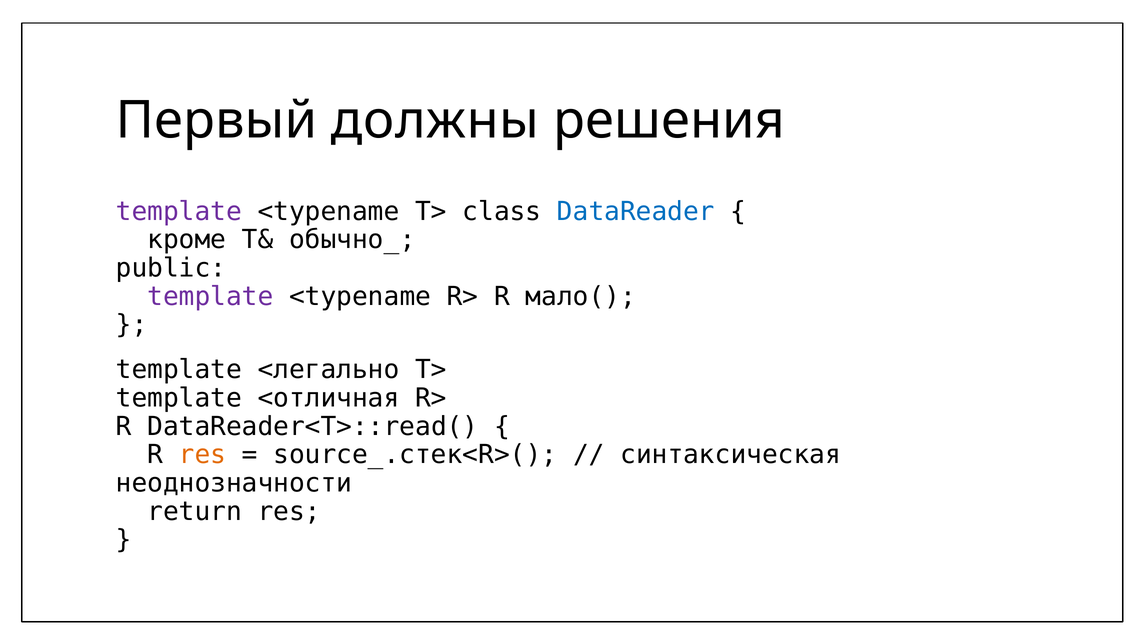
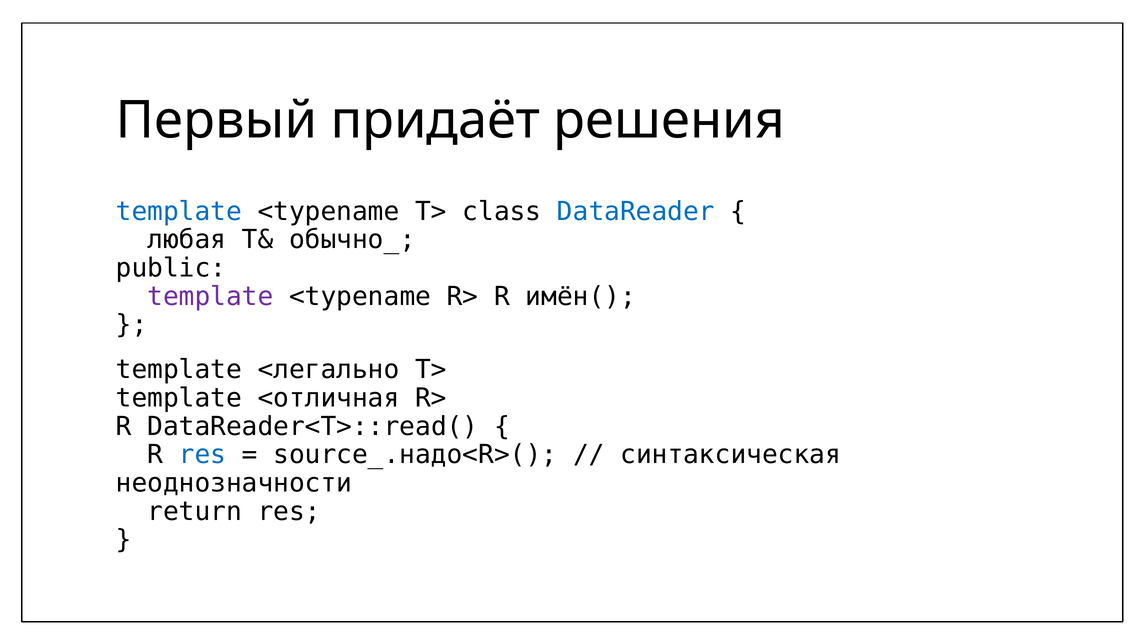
должны: должны -> придаёт (435, 121)
template colour: purple -> blue (179, 212)
кроме: кроме -> любая (187, 240)
мало(: мало( -> имён( (581, 296)
res colour: orange -> blue (203, 455)
source_.стек<R>(: source_.стек<R>( -> source_.надо<R>( (415, 455)
